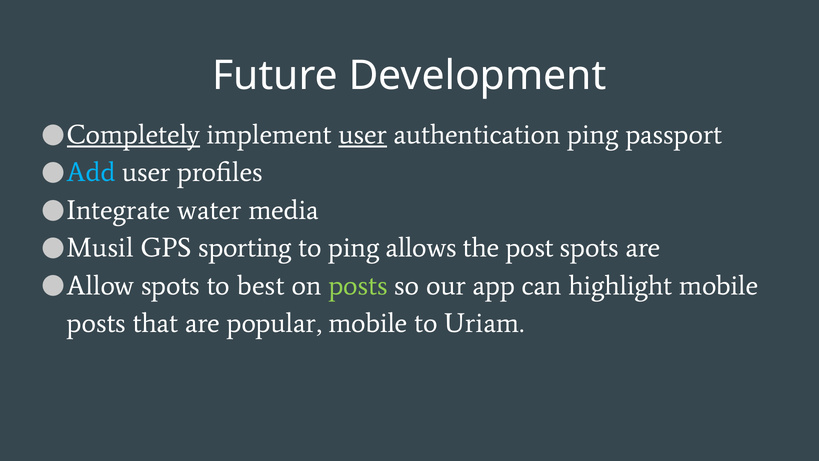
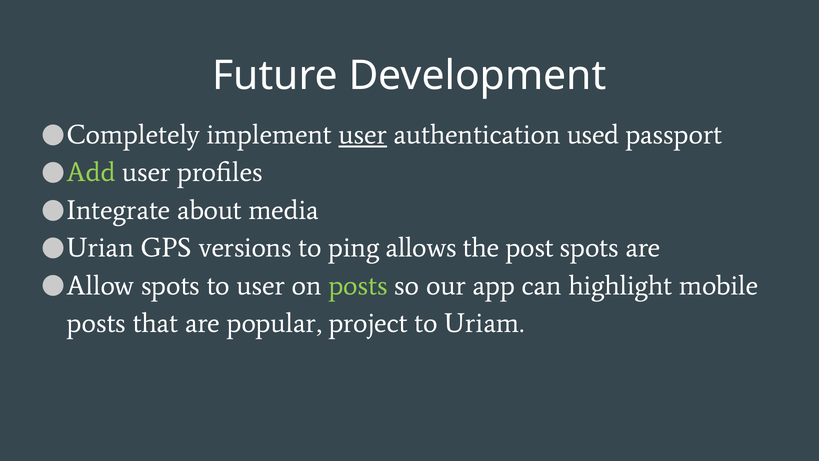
Completely underline: present -> none (133, 135)
authentication ping: ping -> used (593, 135)
Add colour: light blue -> light green (91, 172)
water: water -> about (210, 210)
Musil: Musil -> Urian (100, 248)
sporting: sporting -> versions (245, 248)
to best: best -> user (261, 285)
popular mobile: mobile -> project (368, 323)
